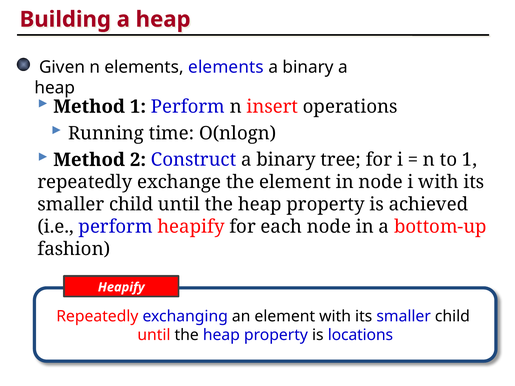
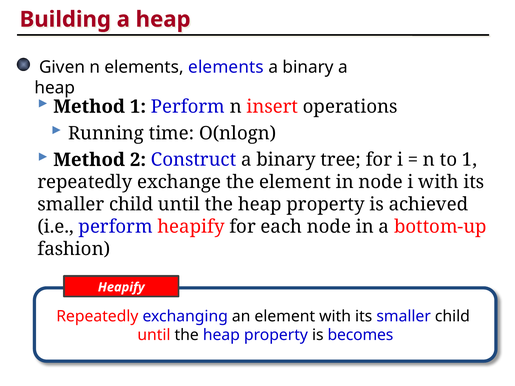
locations: locations -> becomes (360, 335)
